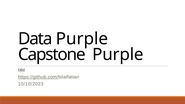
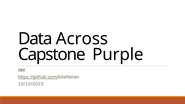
Data Purple: Purple -> Across (82, 39)
